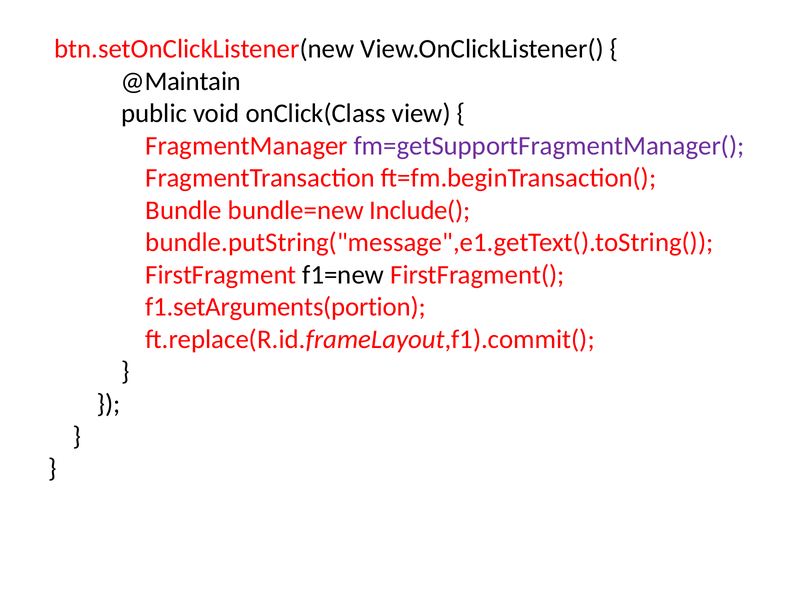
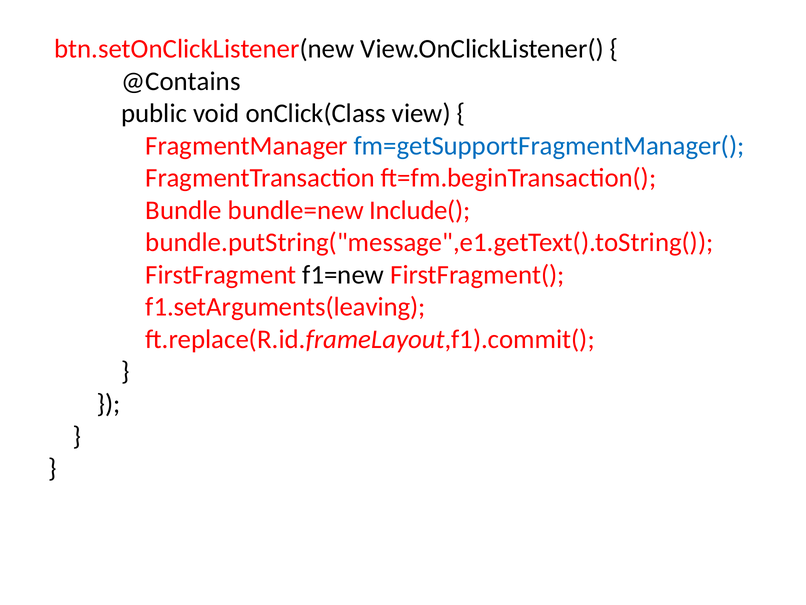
@Maintain: @Maintain -> @Contains (181, 81)
fm=getSupportFragmentManager( colour: purple -> blue (549, 146)
f1.setArguments(portion: f1.setArguments(portion -> f1.setArguments(leaving (286, 307)
